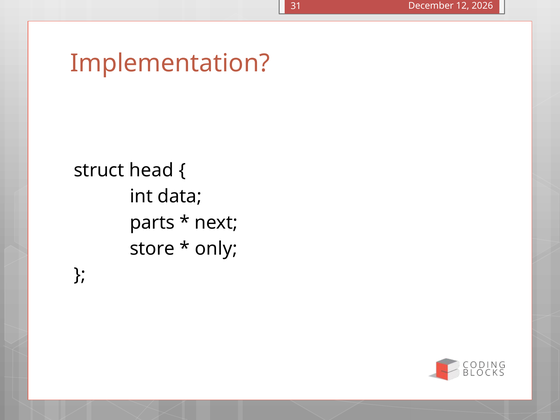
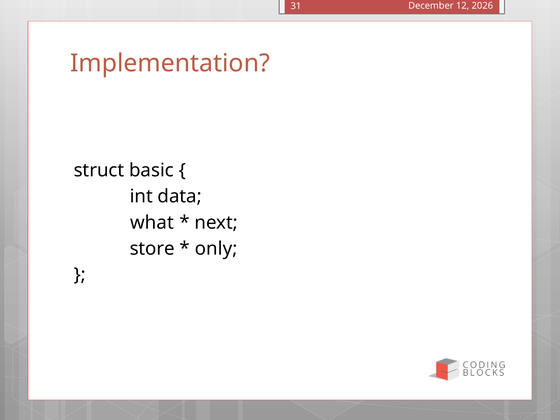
head: head -> basic (152, 170)
parts: parts -> what (152, 223)
